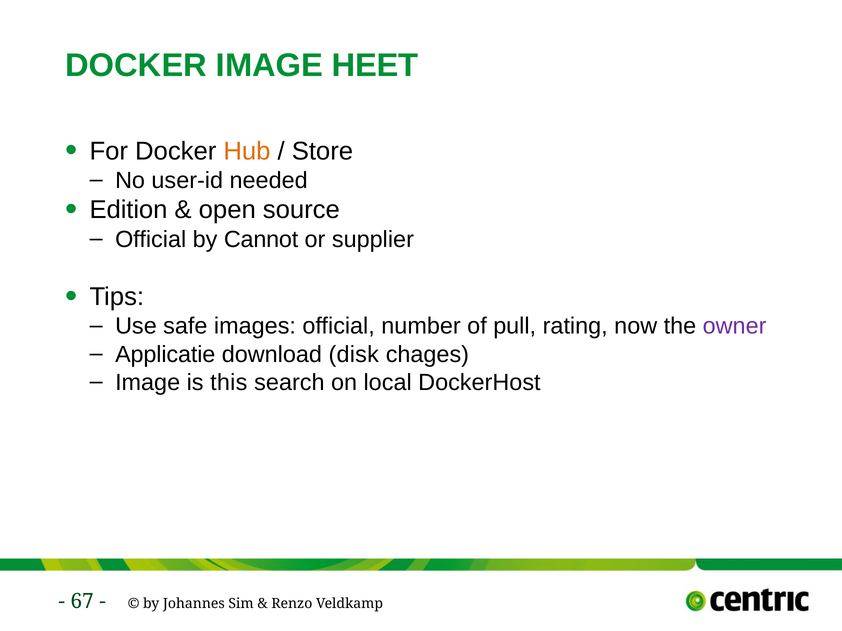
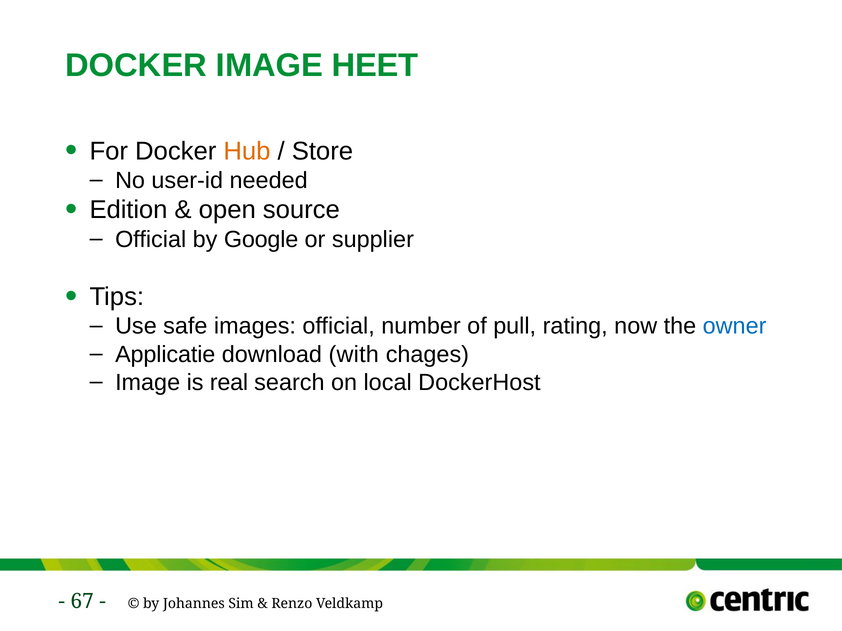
Cannot: Cannot -> Google (261, 239)
owner colour: purple -> blue (735, 326)
disk: disk -> with (354, 355)
this: this -> real (229, 383)
